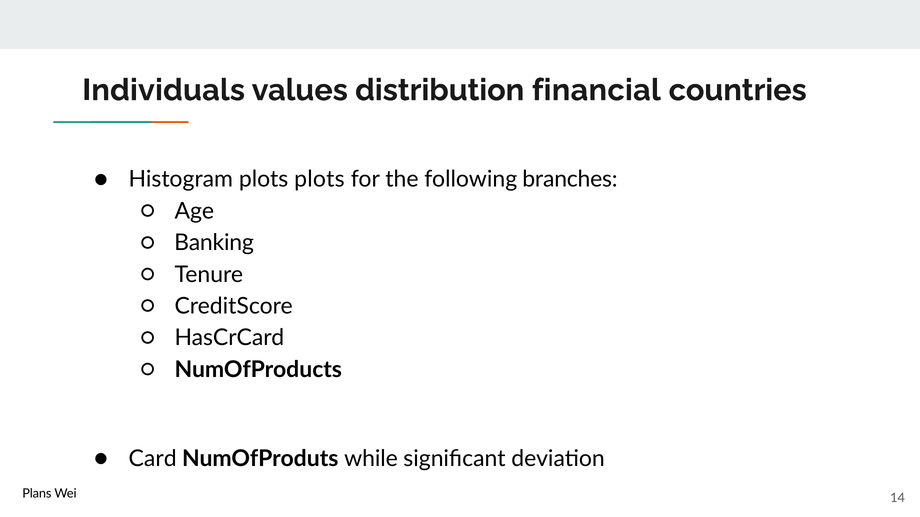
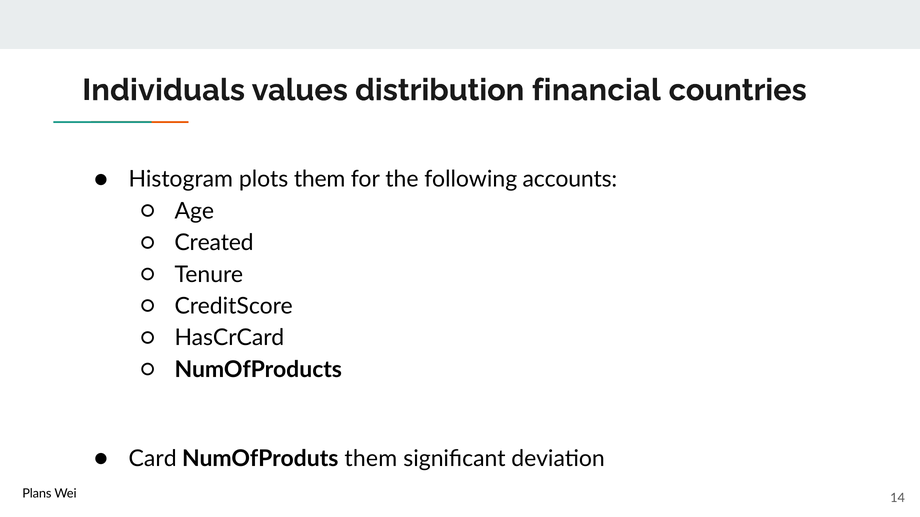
plots plots: plots -> them (320, 180)
branches: branches -> accounts (570, 180)
Banking: Banking -> Created (214, 243)
NumOfProduts while: while -> them (371, 459)
